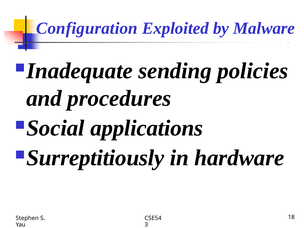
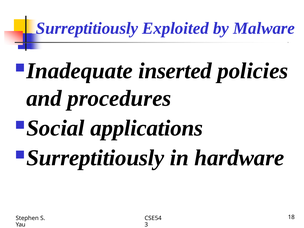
Configuration: Configuration -> Surreptitiously (87, 28)
sending: sending -> inserted (175, 71)
